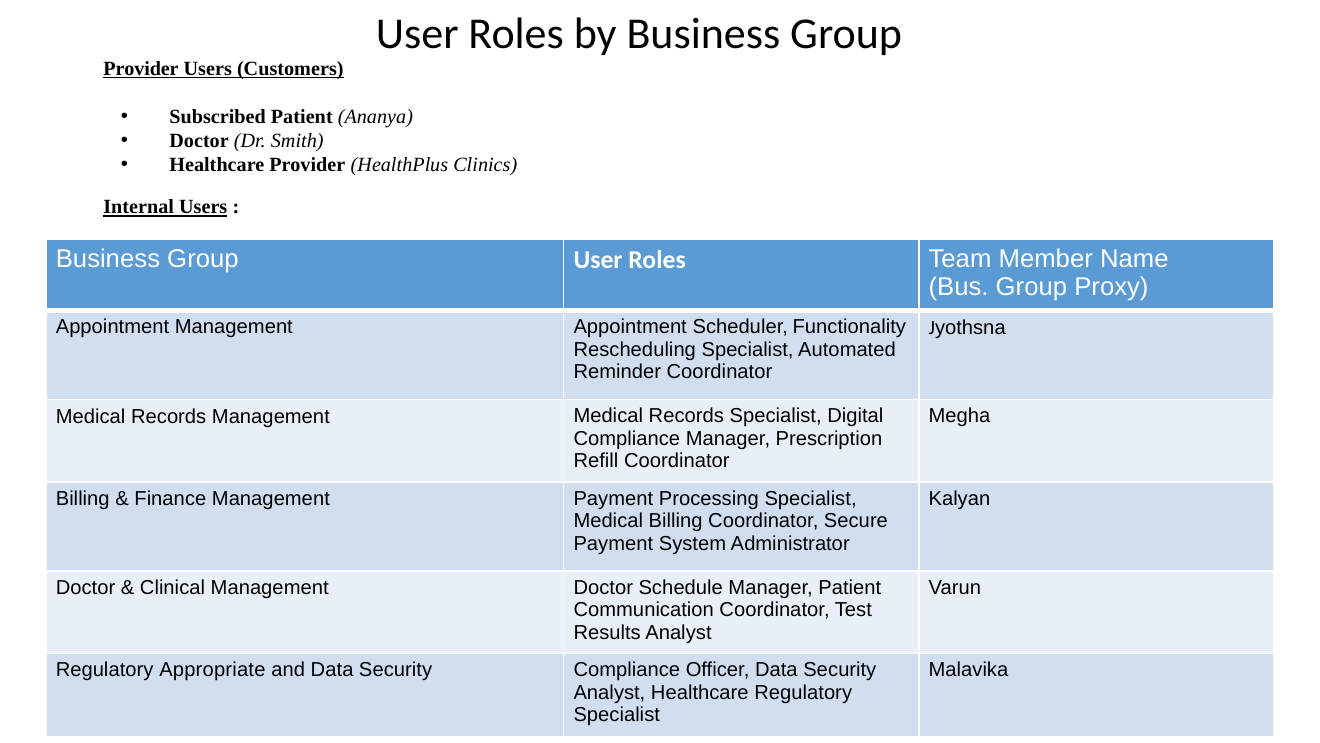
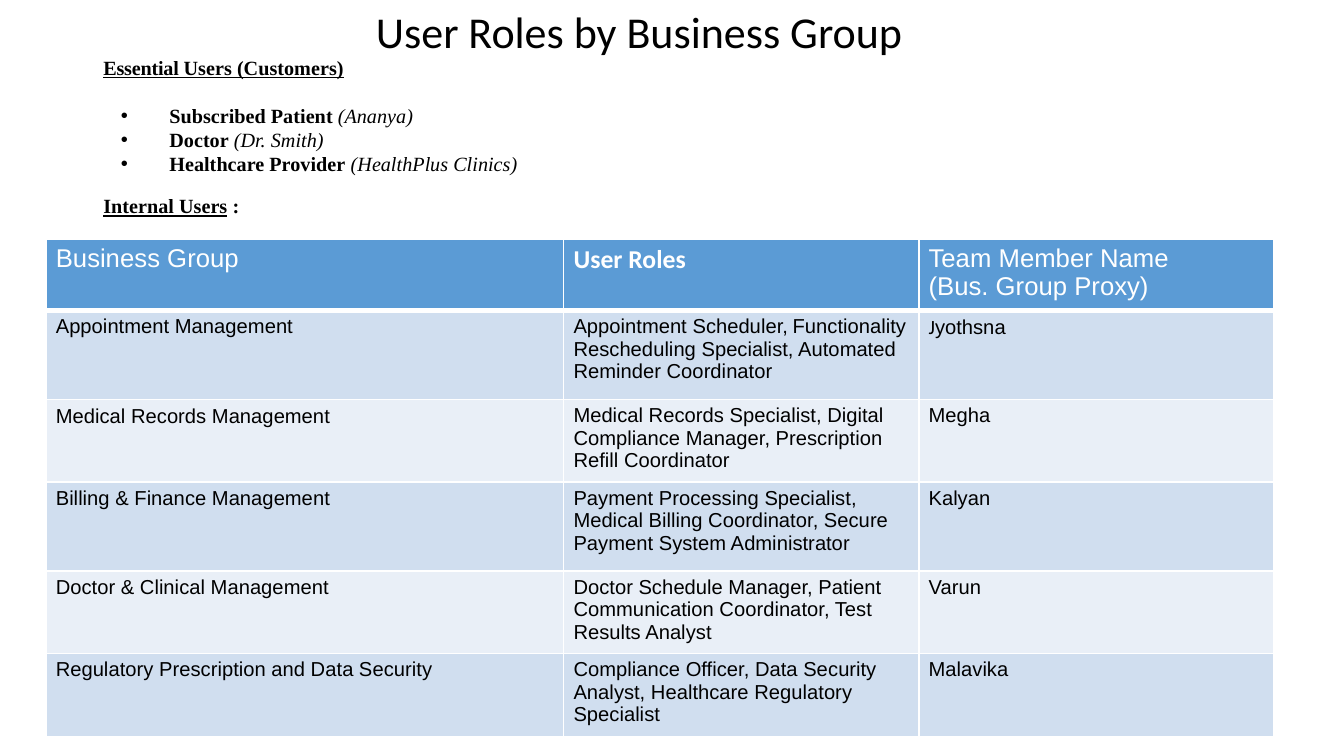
Provider: Provider -> Essential (141, 68)
Regulatory Appropriate: Appropriate -> Prescription (212, 670)
